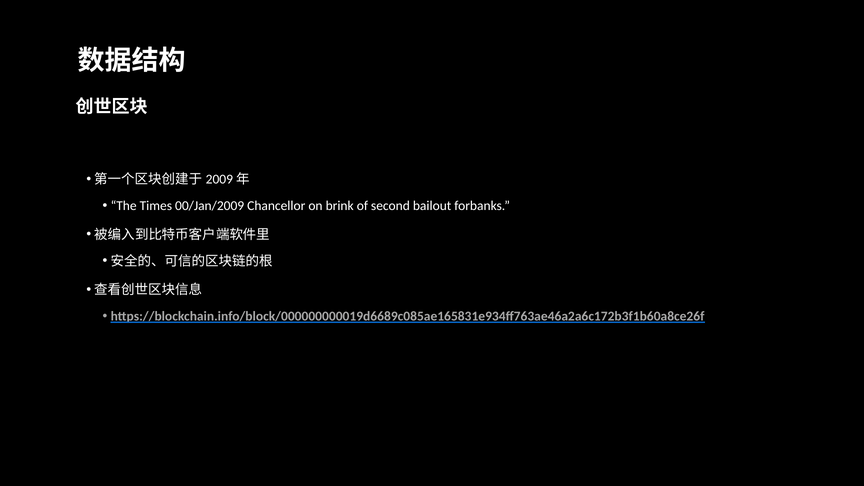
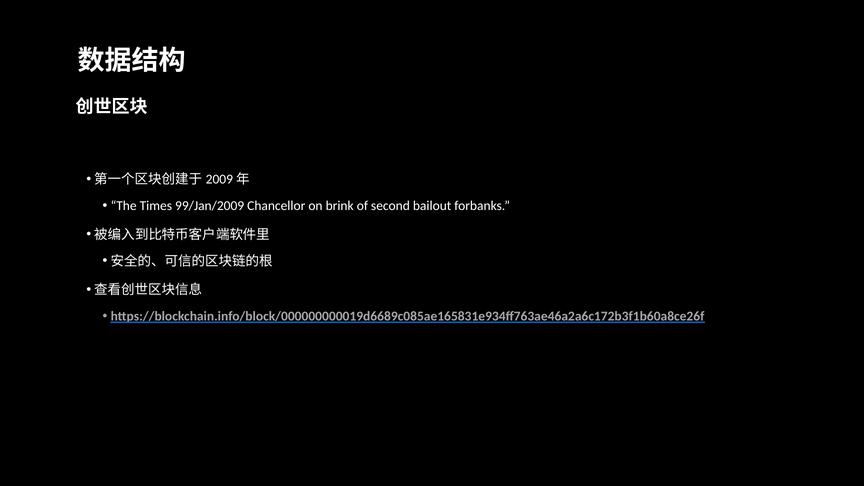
00/Jan/2009: 00/Jan/2009 -> 99/Jan/2009 (210, 206)
